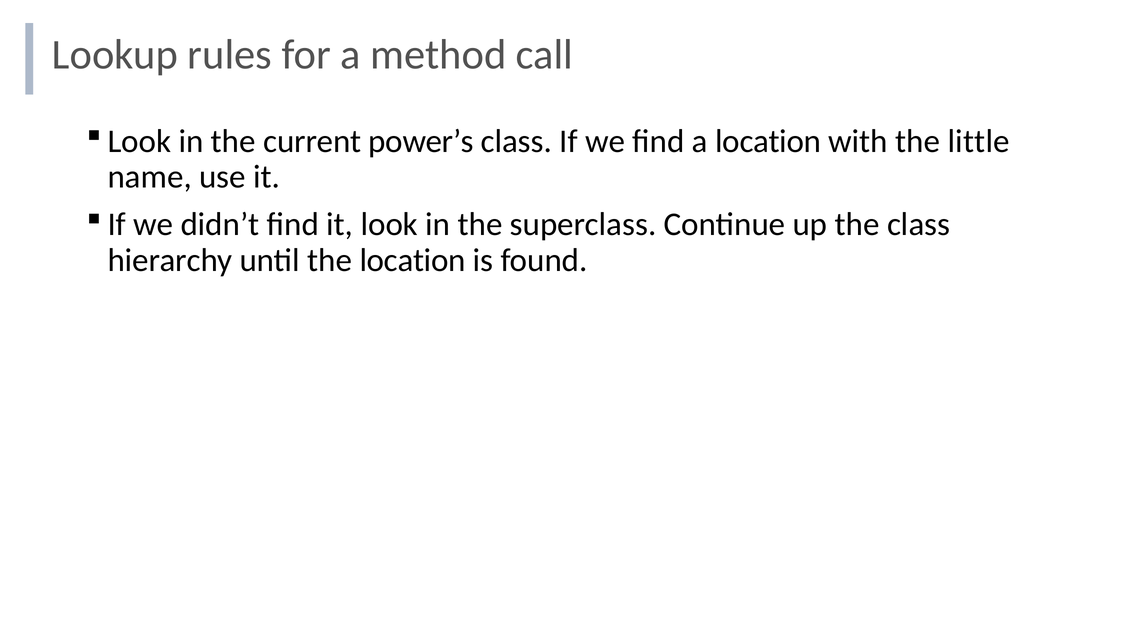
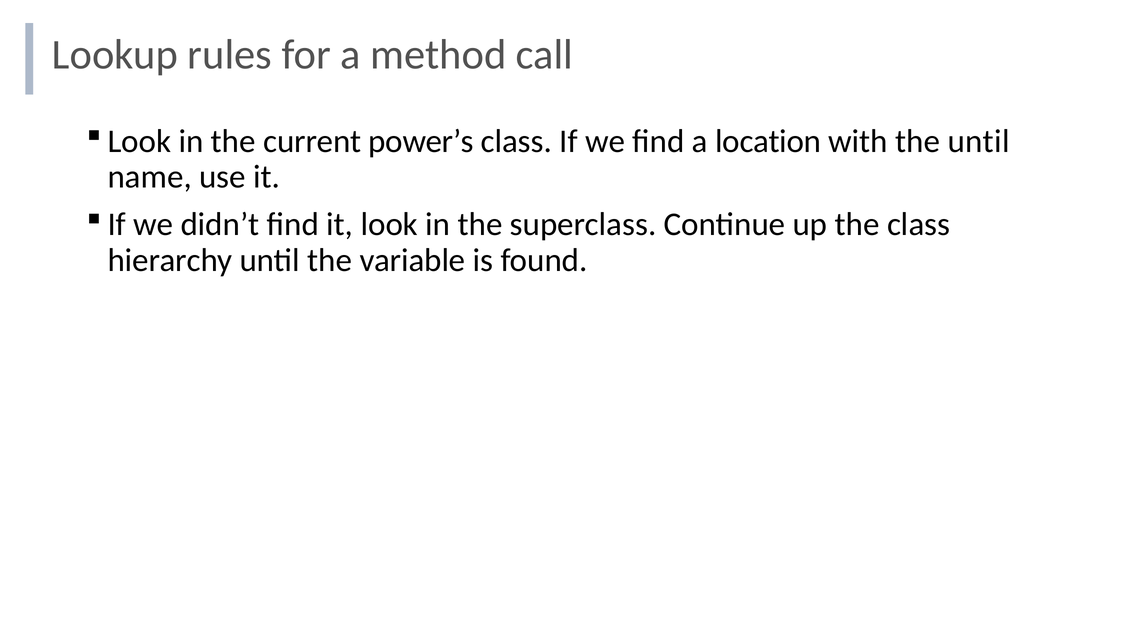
the little: little -> until (979, 141)
the location: location -> variable (412, 260)
